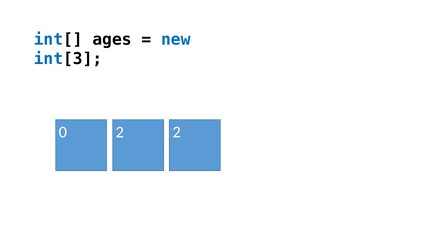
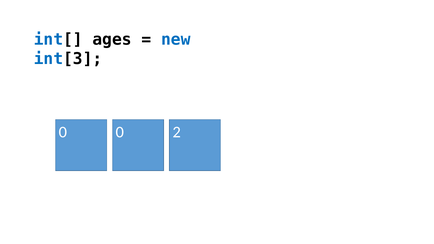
0 2: 2 -> 0 (120, 132)
